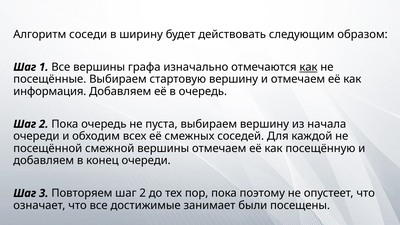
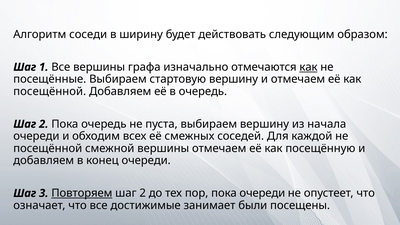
информация: информация -> посещённой (50, 91)
Повторяем underline: none -> present (82, 193)
пока поэтому: поэтому -> очереди (262, 193)
